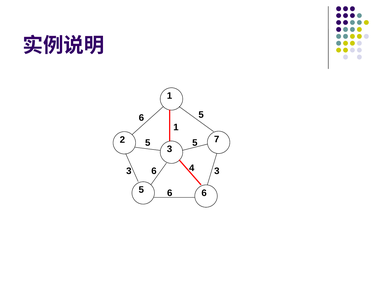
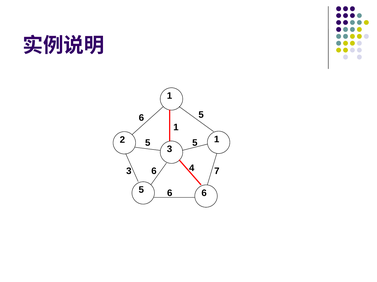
2 7: 7 -> 1 (217, 140)
4 3: 3 -> 7 (217, 172)
